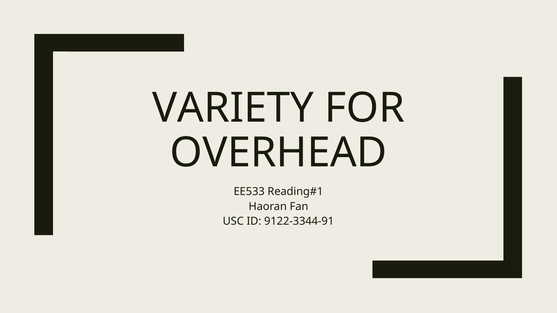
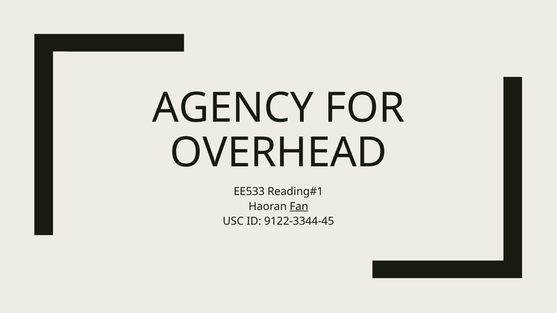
VARIETY: VARIETY -> AGENCY (233, 108)
Fan underline: none -> present (299, 207)
9122-3344-91: 9122-3344-91 -> 9122-3344-45 (299, 221)
